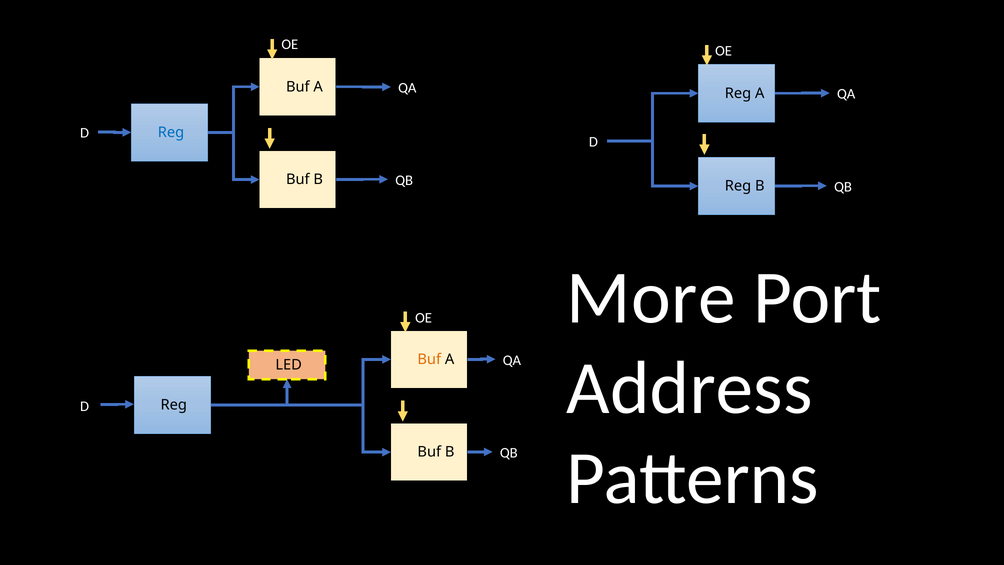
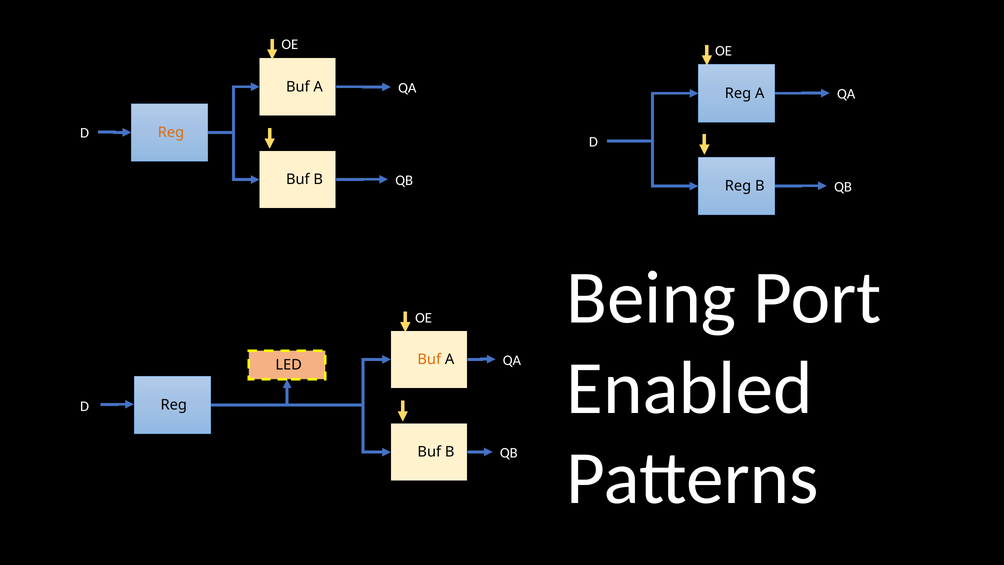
Reg colour: blue -> orange (171, 132)
More: More -> Being (651, 298)
Address: Address -> Enabled (690, 388)
